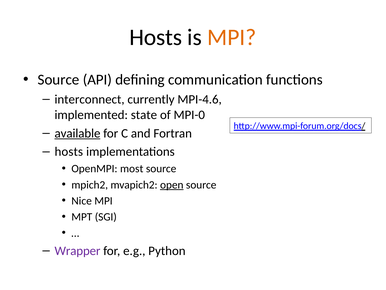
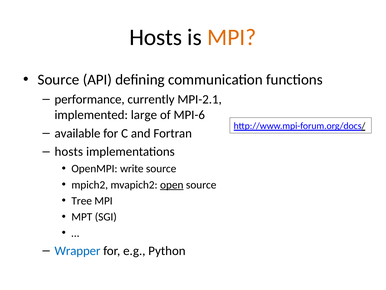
interconnect: interconnect -> performance (90, 99)
MPI-4.6: MPI-4.6 -> MPI-2.1 (200, 99)
state: state -> large (144, 115)
MPI-0: MPI-0 -> MPI-6 (189, 115)
available underline: present -> none (77, 133)
most: most -> write (132, 168)
Nice: Nice -> Tree (82, 201)
Wrapper colour: purple -> blue (77, 250)
